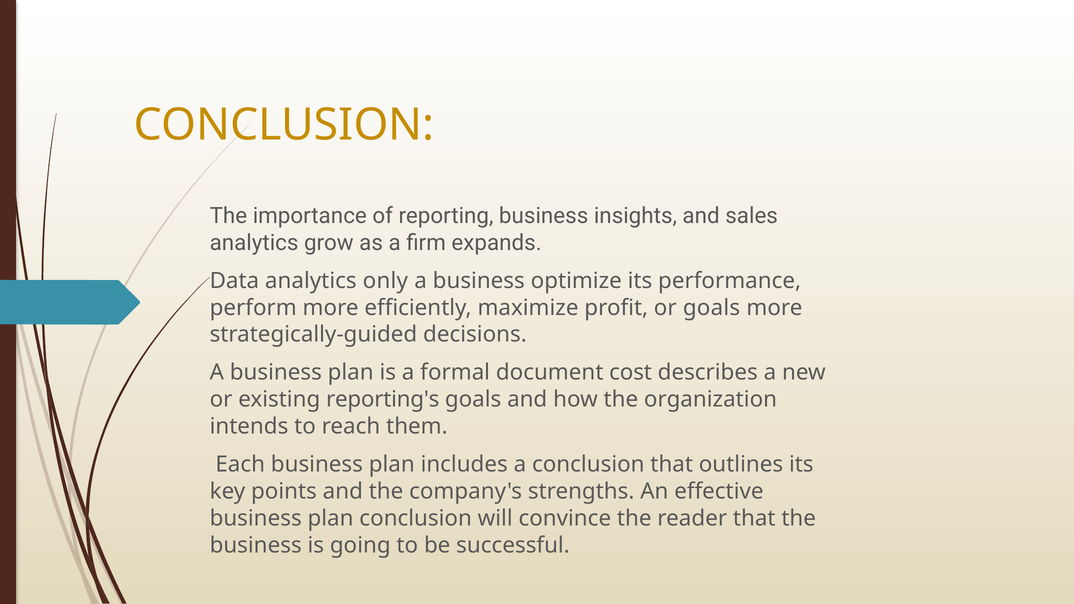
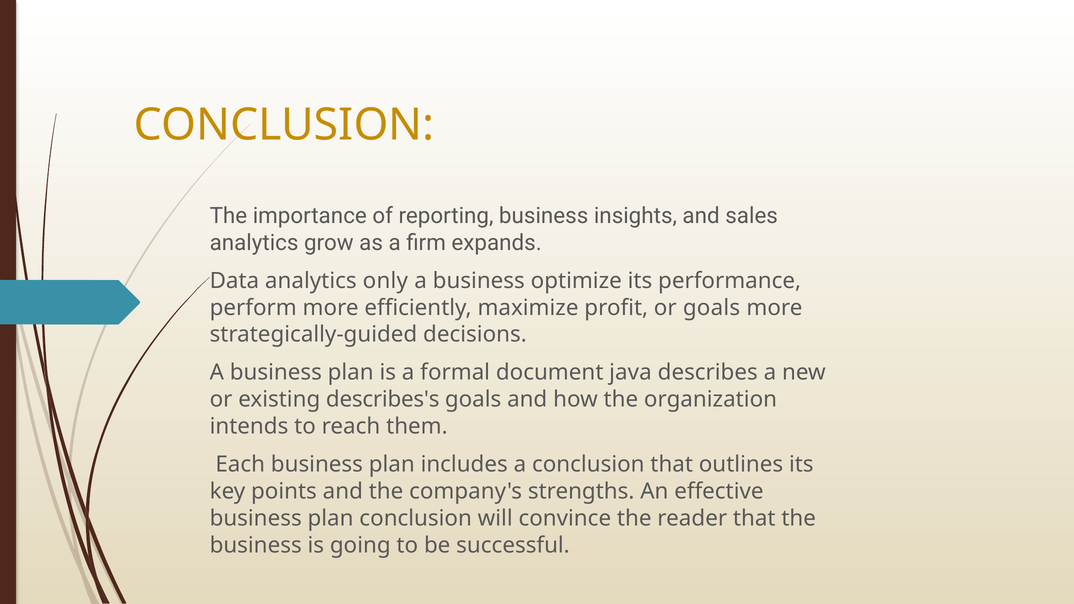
cost: cost -> java (630, 373)
reporting's: reporting's -> describes's (383, 400)
